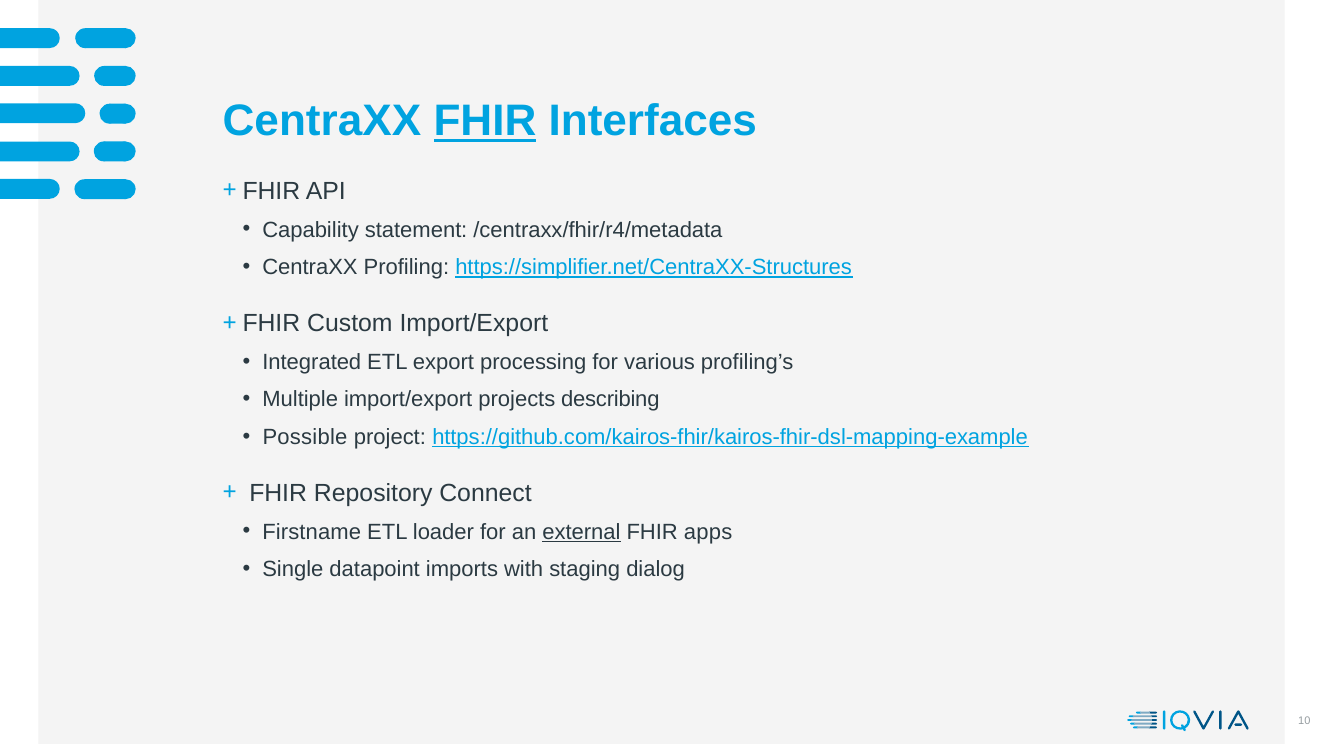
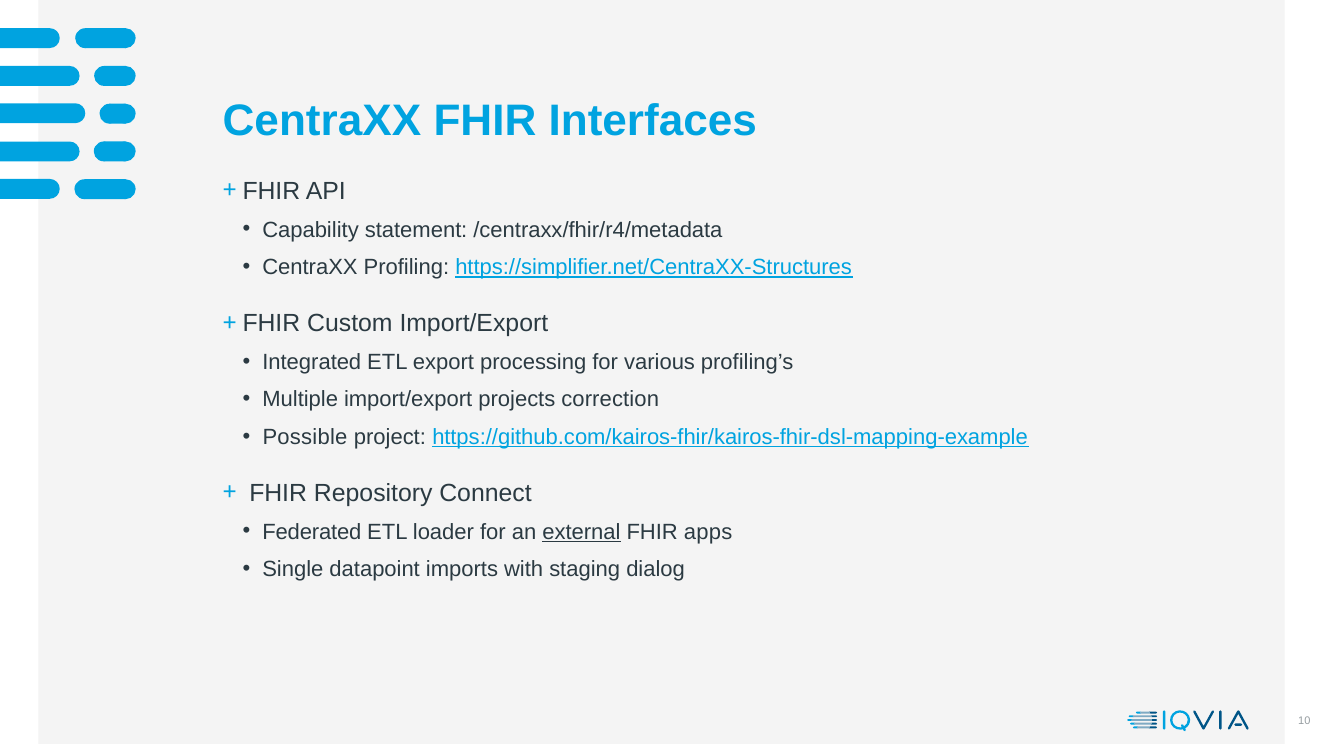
FHIR underline: present -> none (485, 121)
describing: describing -> correction (610, 400)
Firstname: Firstname -> Federated (312, 532)
